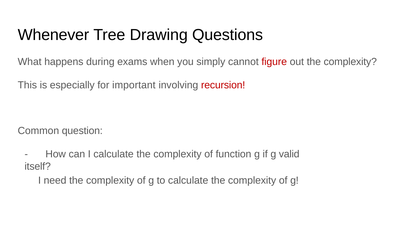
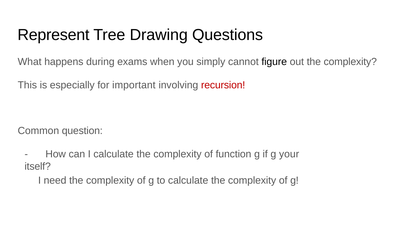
Whenever: Whenever -> Represent (53, 35)
figure colour: red -> black (274, 62)
valid: valid -> your (289, 154)
